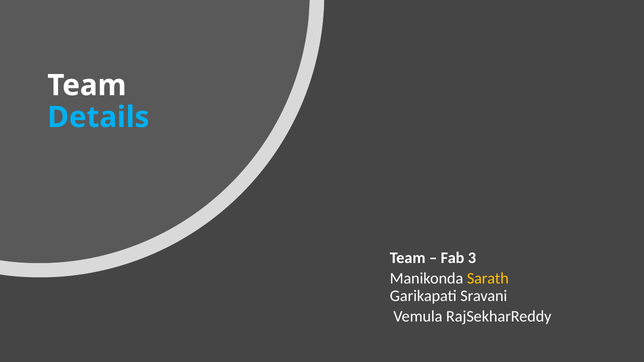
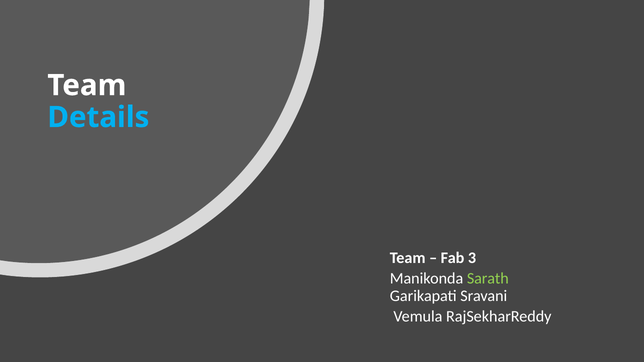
Sarath colour: yellow -> light green (488, 279)
